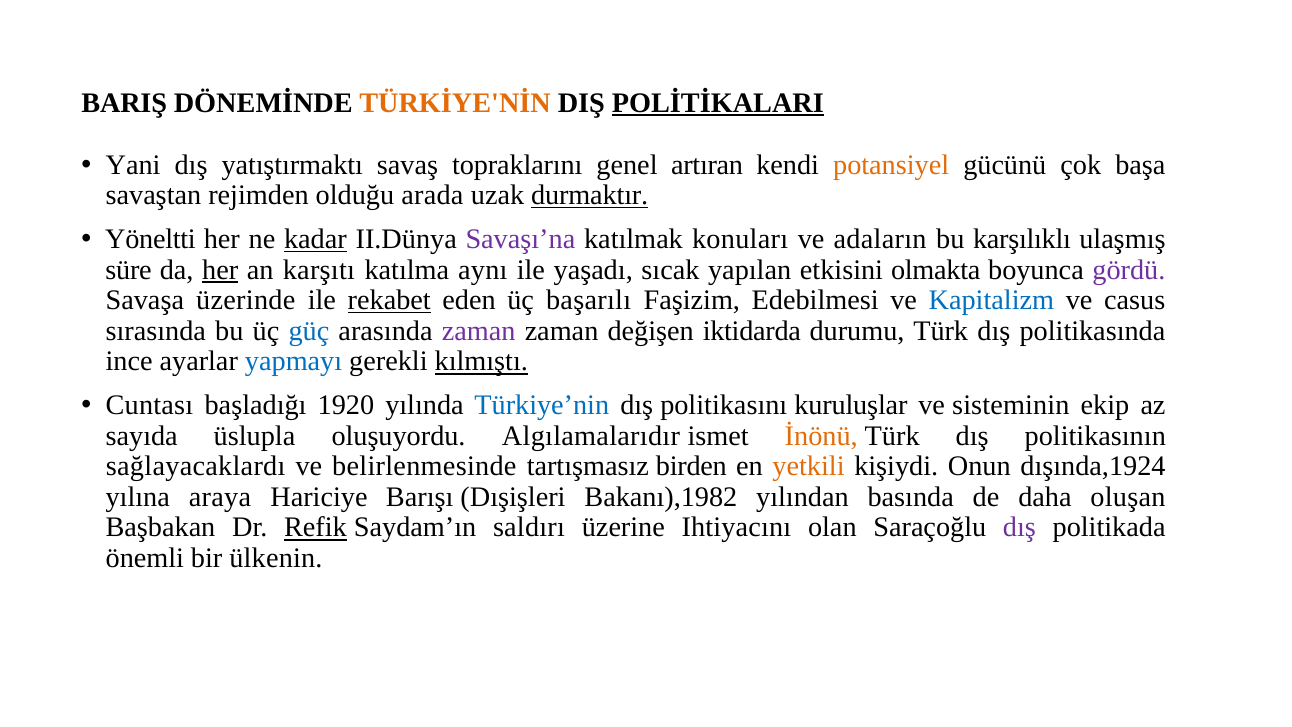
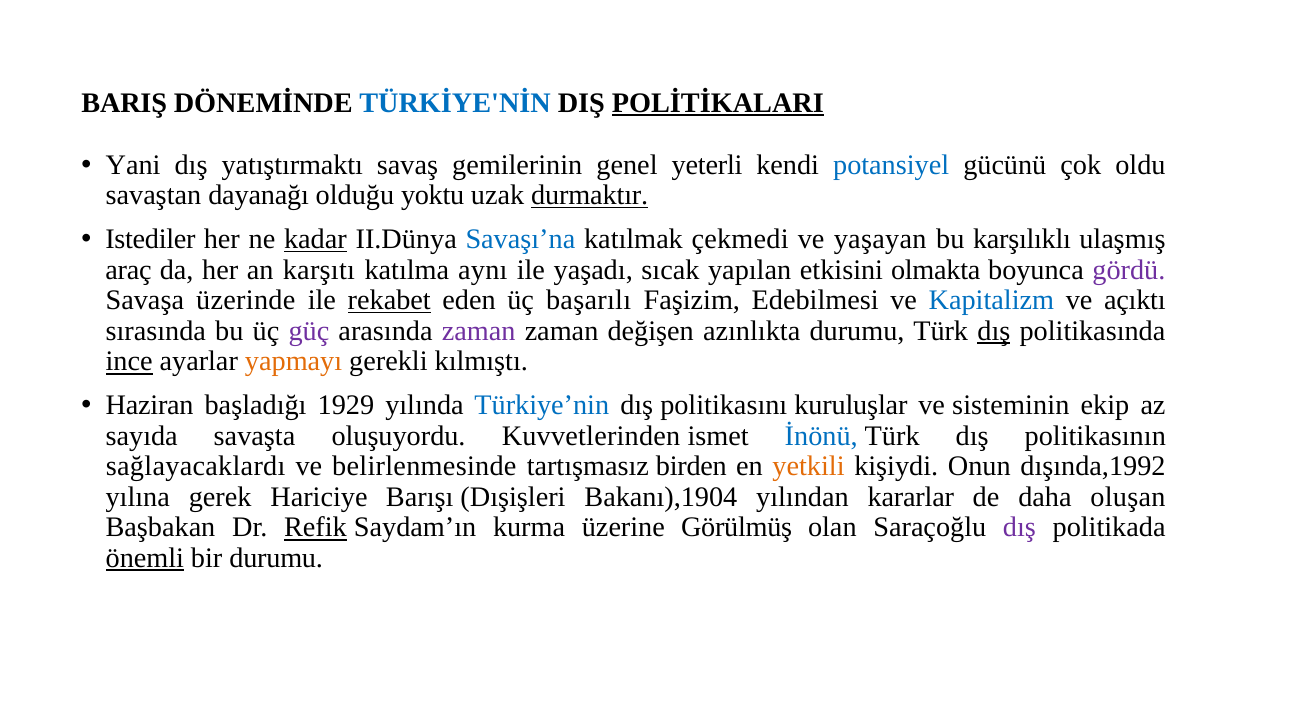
TÜRKİYE'NİN colour: orange -> blue (455, 103)
topraklarını: topraklarını -> gemilerinin (517, 165)
artıran: artıran -> yeterli (707, 165)
potansiyel colour: orange -> blue (891, 165)
başa: başa -> oldu (1140, 165)
rejimden: rejimden -> dayanağı (259, 195)
arada: arada -> yoktu (433, 195)
Yöneltti: Yöneltti -> Istediler (150, 239)
Savaşı’na colour: purple -> blue (520, 239)
konuları: konuları -> çekmedi (740, 239)
adaların: adaların -> yaşayan (880, 239)
süre: süre -> araç (129, 270)
her underline: present -> none (220, 270)
casus: casus -> açıktı (1135, 300)
güç colour: blue -> purple (309, 331)
iktidarda: iktidarda -> azınlıkta (752, 331)
dış underline: none -> present (994, 331)
ince underline: none -> present (129, 361)
yapmayı colour: blue -> orange (294, 361)
kılmıştı underline: present -> none (481, 361)
Cuntası: Cuntası -> Haziran (150, 405)
1920: 1920 -> 1929 (346, 405)
üslupla: üslupla -> savaşta (255, 436)
Algılamalarıdır: Algılamalarıdır -> Kuvvetlerinden (591, 436)
İnönü colour: orange -> blue (821, 436)
dışında,1924: dışında,1924 -> dışında,1992 (1093, 466)
araya: araya -> gerek (220, 497)
Bakanı),1982: Bakanı),1982 -> Bakanı),1904 (661, 497)
basında: basında -> kararlar (911, 497)
saldırı: saldırı -> kurma (529, 527)
Ihtiyacını: Ihtiyacını -> Görülmüş (737, 527)
önemli underline: none -> present (145, 558)
bir ülkenin: ülkenin -> durumu (276, 558)
